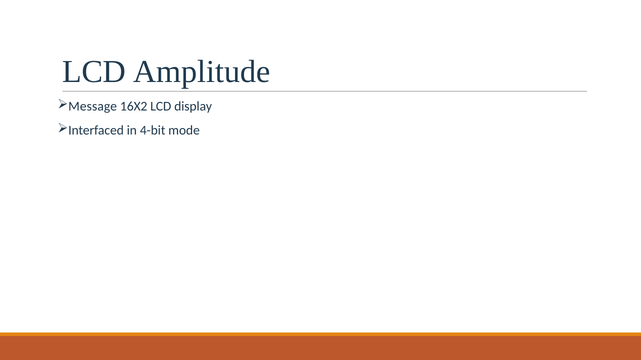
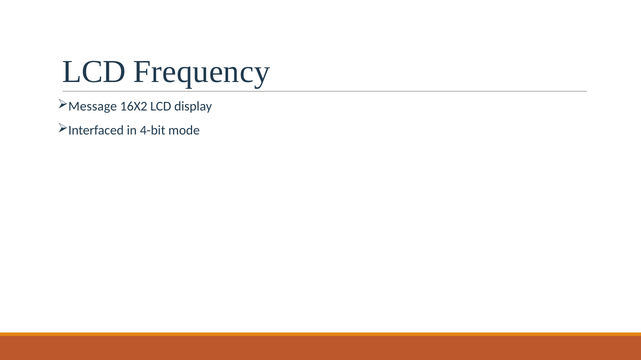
Amplitude: Amplitude -> Frequency (202, 72)
